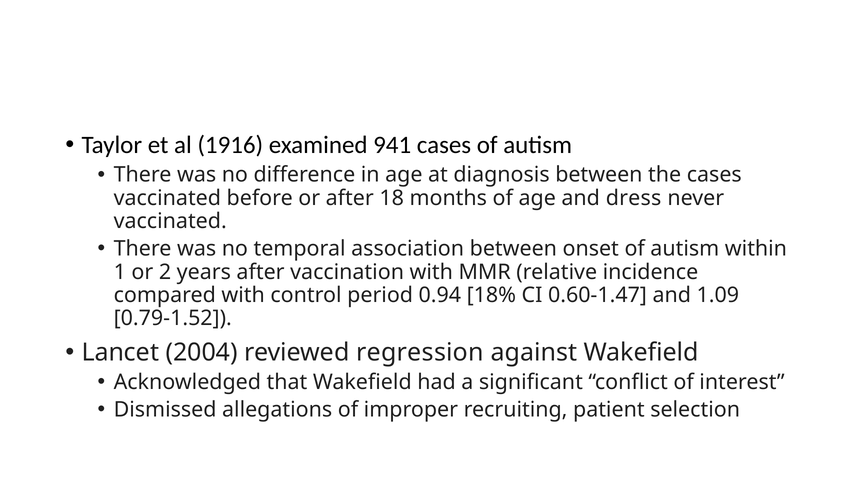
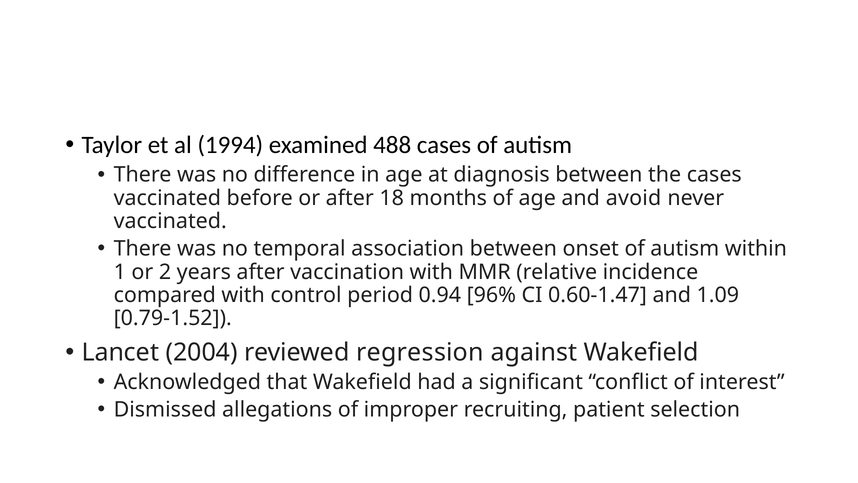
1916: 1916 -> 1994 (230, 145)
941: 941 -> 488 (392, 145)
dress: dress -> avoid (634, 198)
18%: 18% -> 96% (491, 295)
